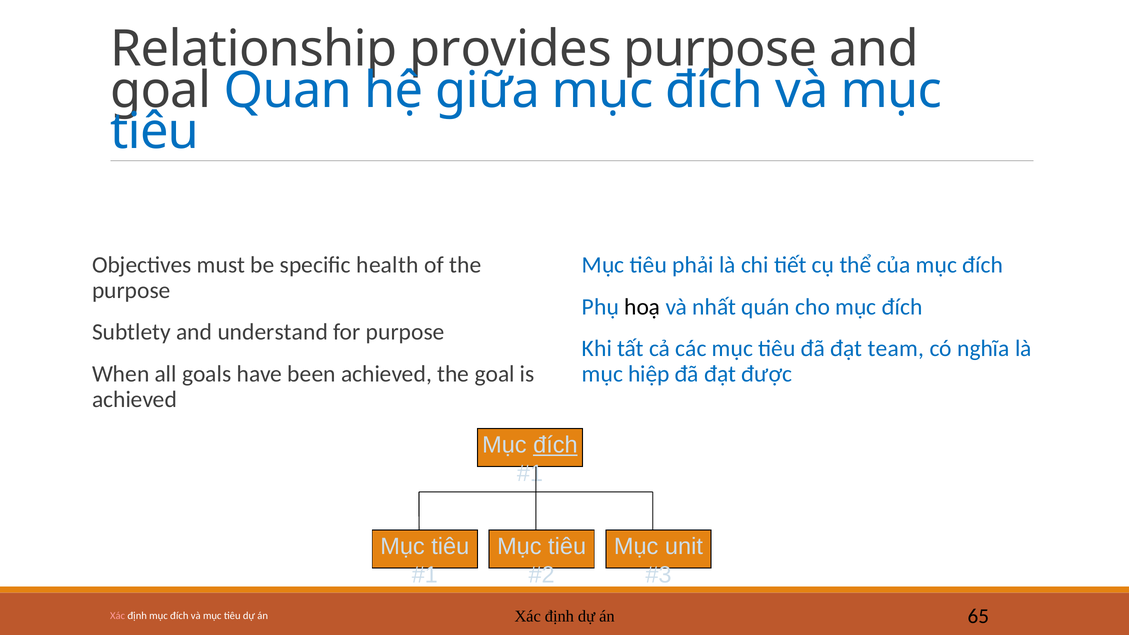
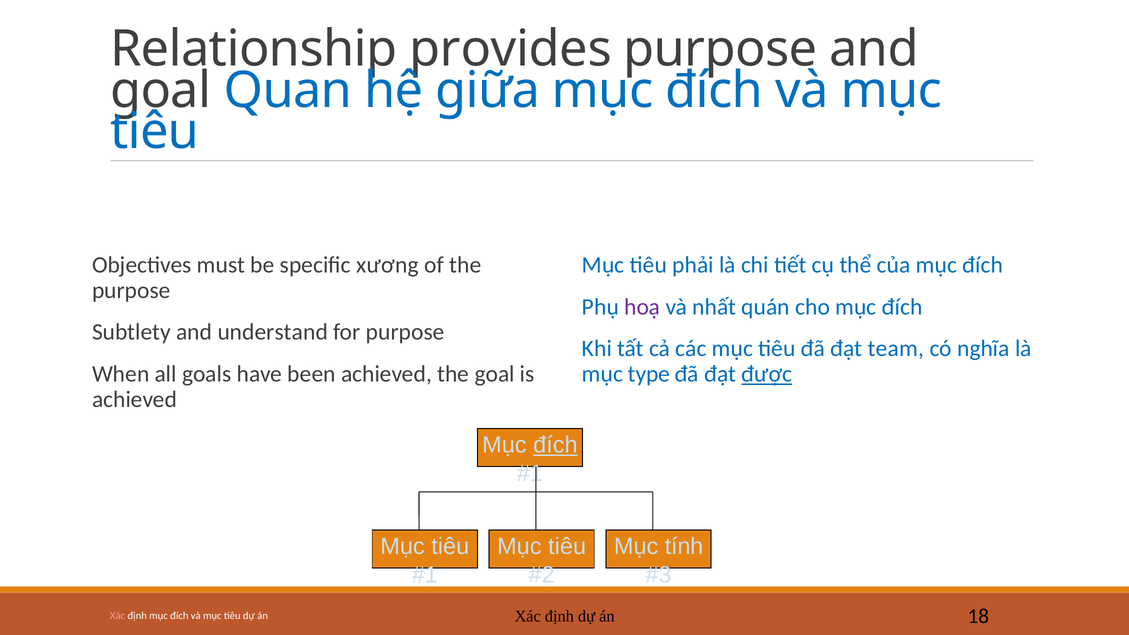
health: health -> xương (388, 265)
hoạ colour: black -> purple (642, 307)
hiệp: hiệp -> type (649, 374)
được underline: none -> present (767, 374)
unit: unit -> tính (684, 547)
65: 65 -> 18 (978, 616)
